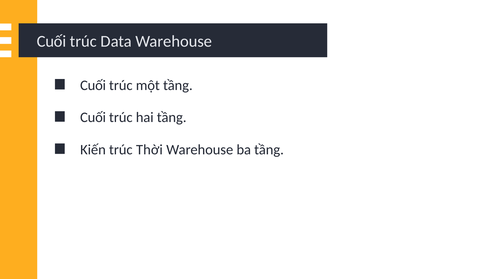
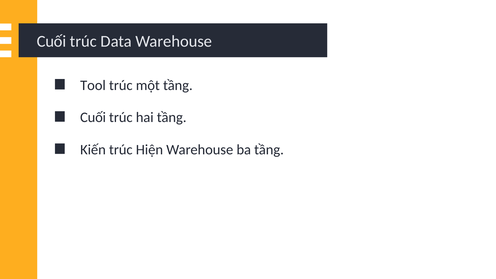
Cuối: Cuối -> Tool (93, 85)
Thời: Thời -> Hiện (149, 150)
